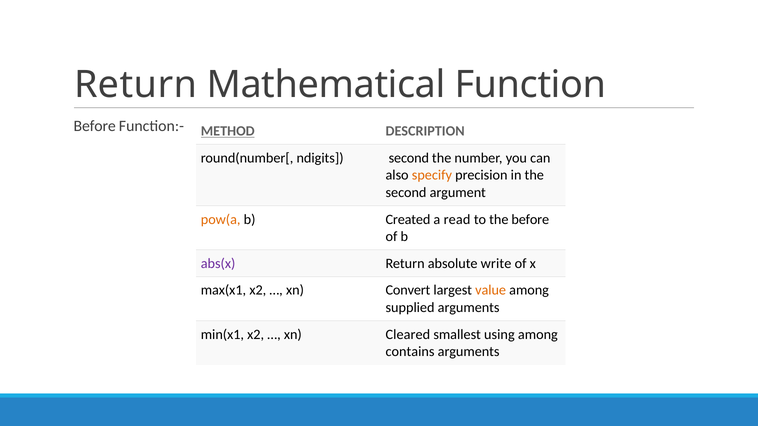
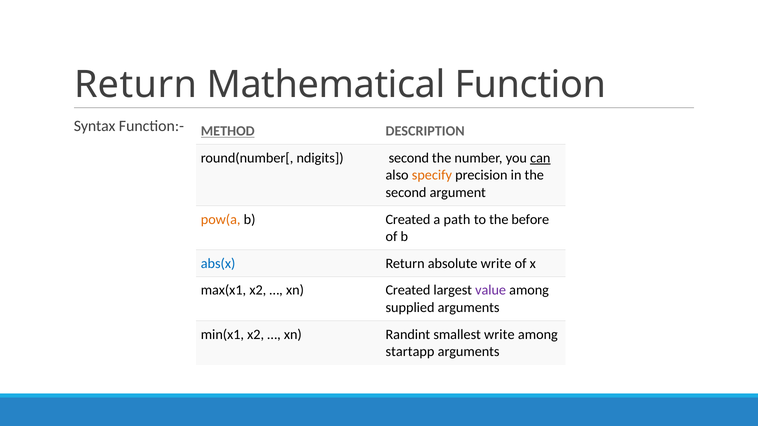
Before: Before -> Syntax (95, 126)
can underline: none -> present (540, 158)
read: read -> path (457, 220)
abs(x colour: purple -> blue (218, 264)
xn Convert: Convert -> Created (408, 290)
value colour: orange -> purple (491, 290)
Cleared: Cleared -> Randint (408, 335)
smallest using: using -> write (499, 335)
contains: contains -> startapp (410, 352)
